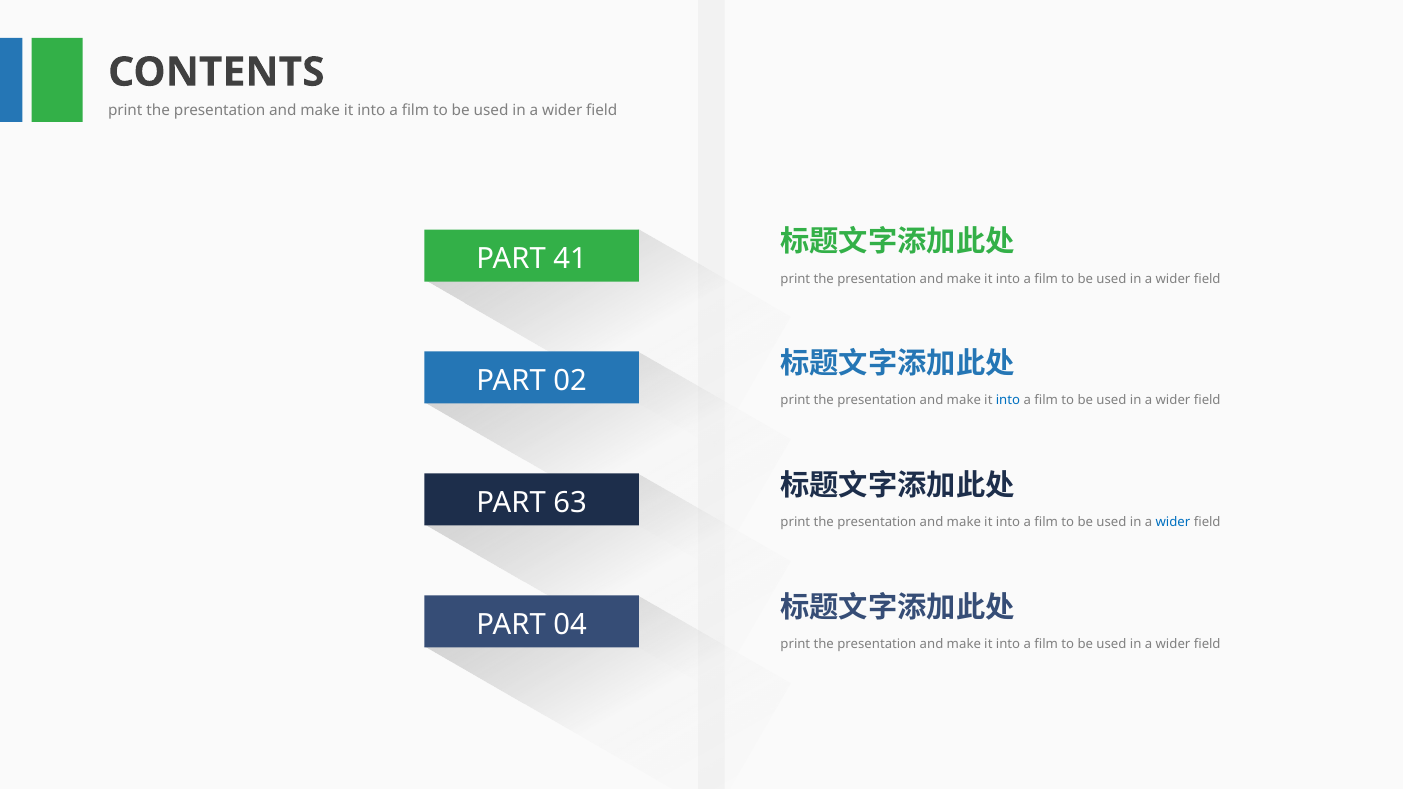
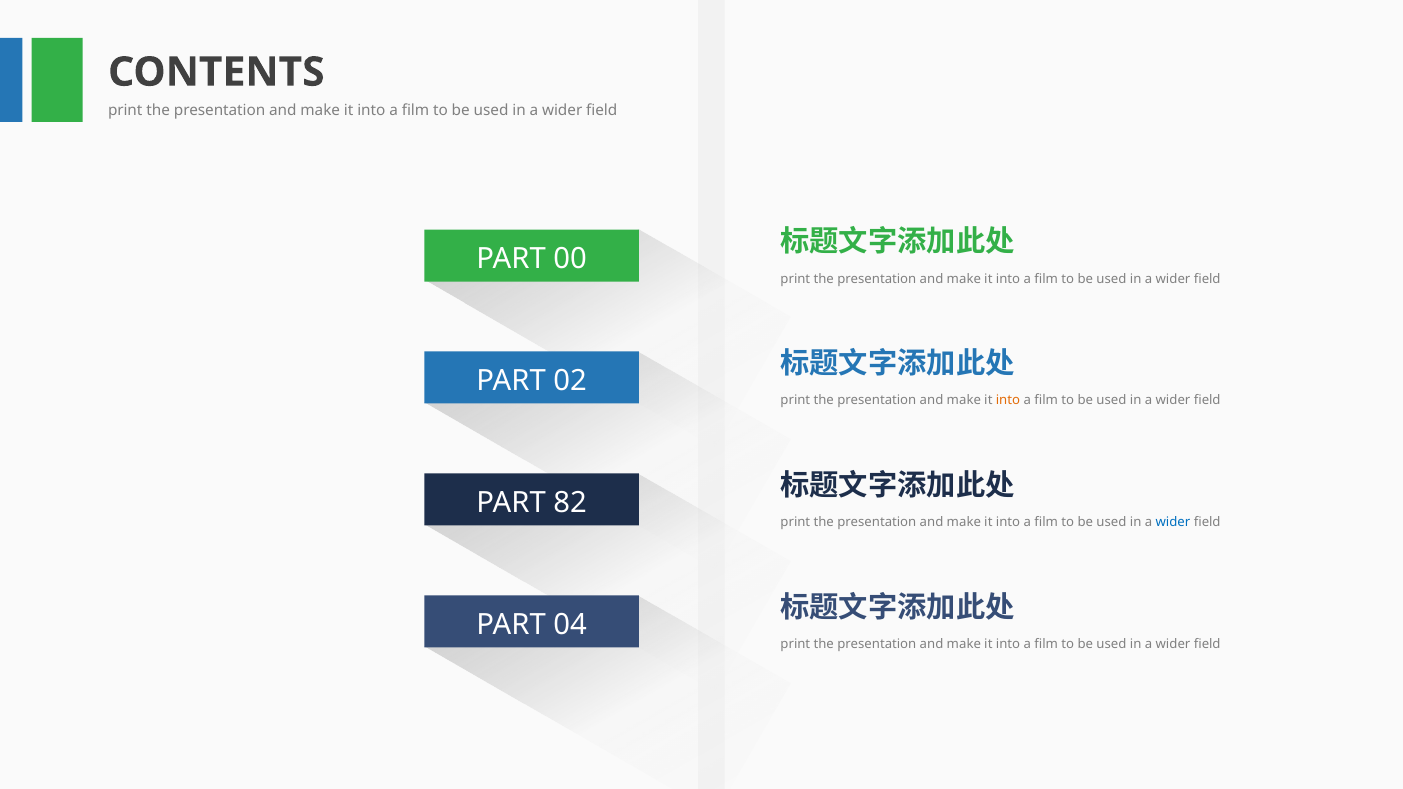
41: 41 -> 00 (570, 259)
into colour: blue -> orange (1008, 401)
63: 63 -> 82 (570, 503)
